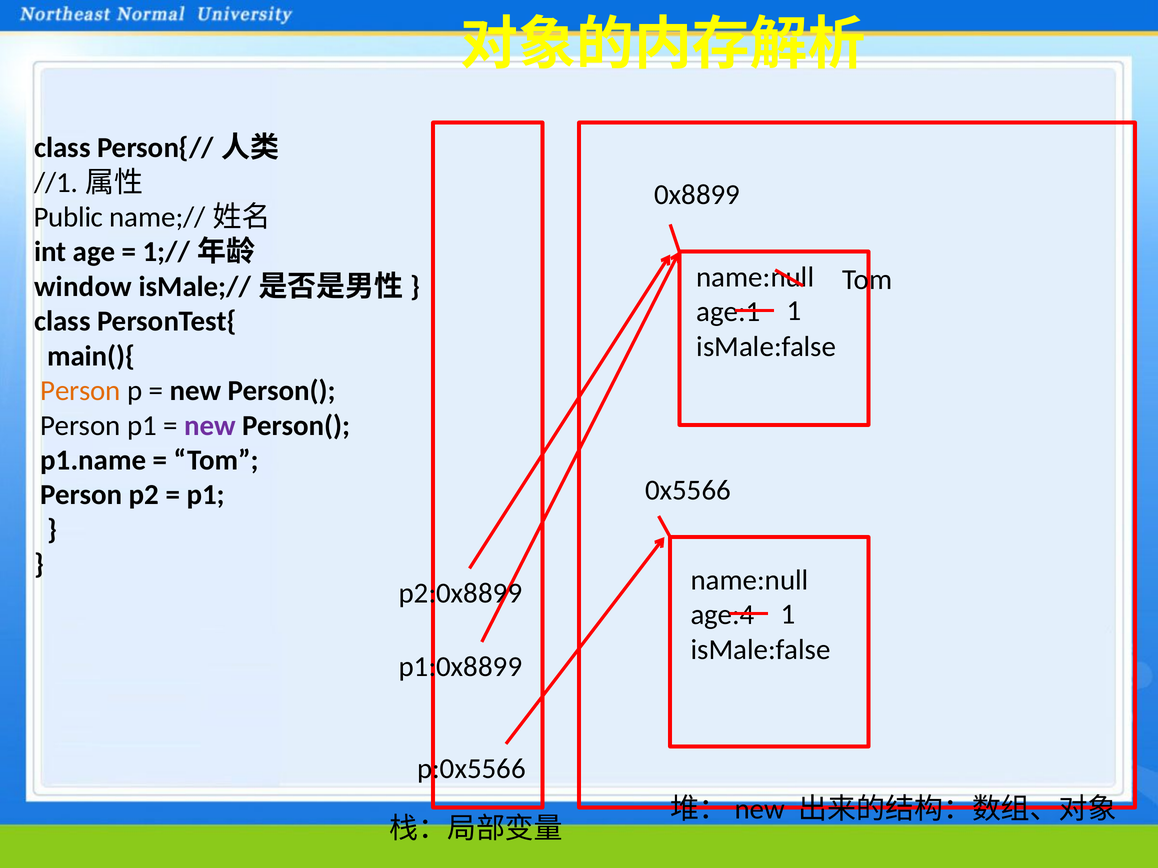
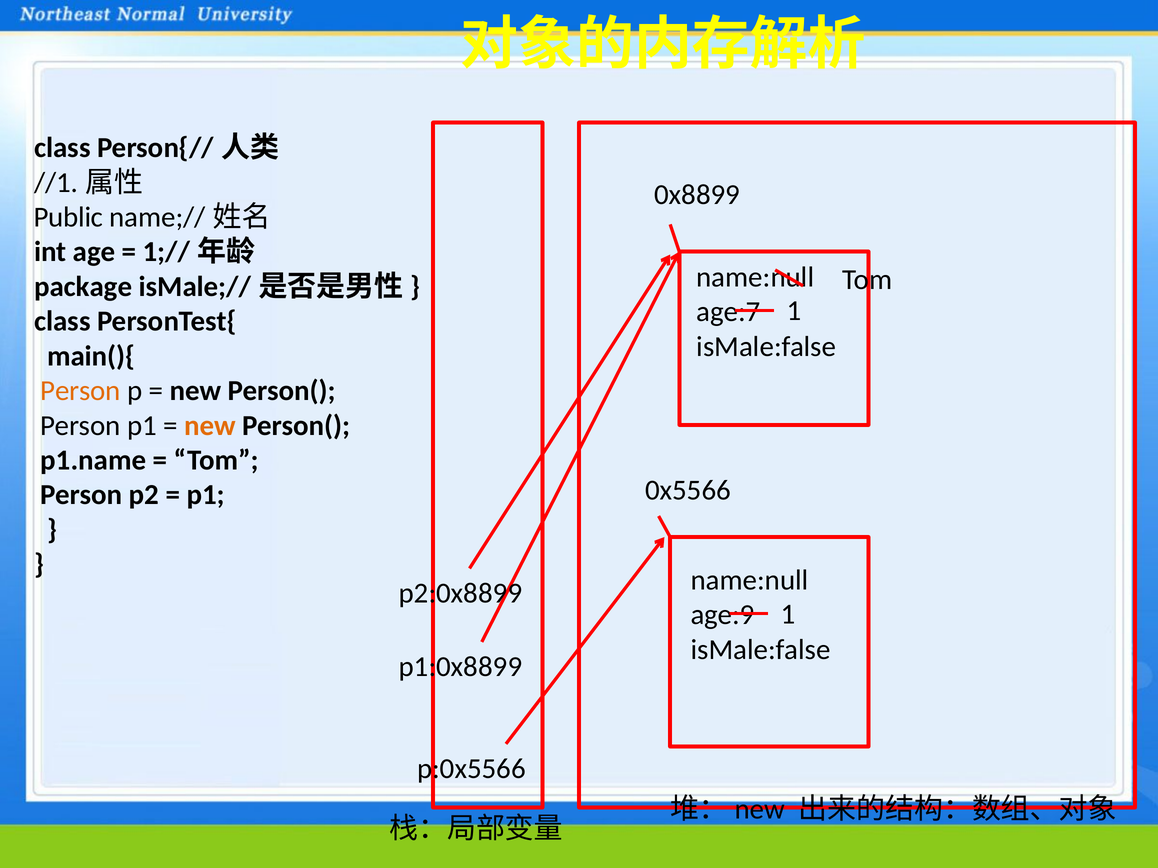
window: window -> package (83, 287)
age:1: age:1 -> age:7 (728, 312)
new colour: purple -> orange (210, 426)
age:4: age:4 -> age:9 (723, 615)
